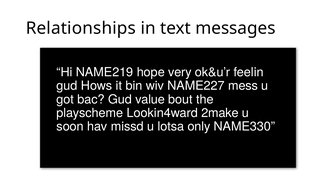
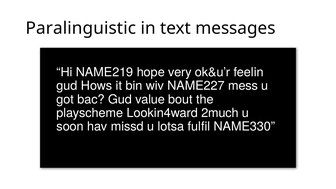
Relationships: Relationships -> Paralinguistic (81, 28)
2make: 2make -> 2much (220, 113)
only: only -> fulfil (199, 127)
